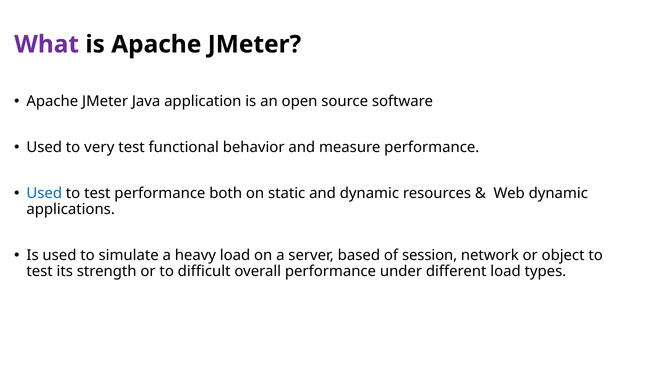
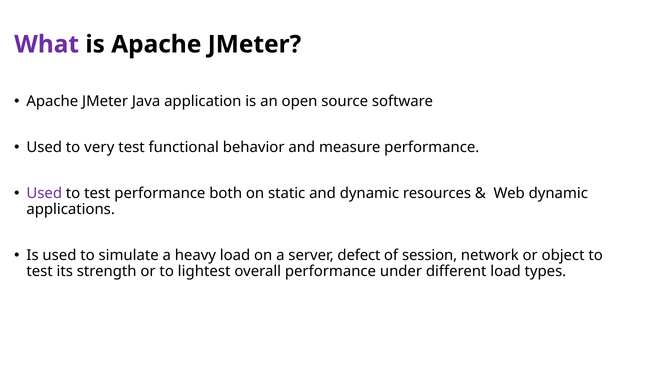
Used colour: blue -> purple (44, 193)
based: based -> defect (359, 255)
difficult: difficult -> lightest (204, 271)
